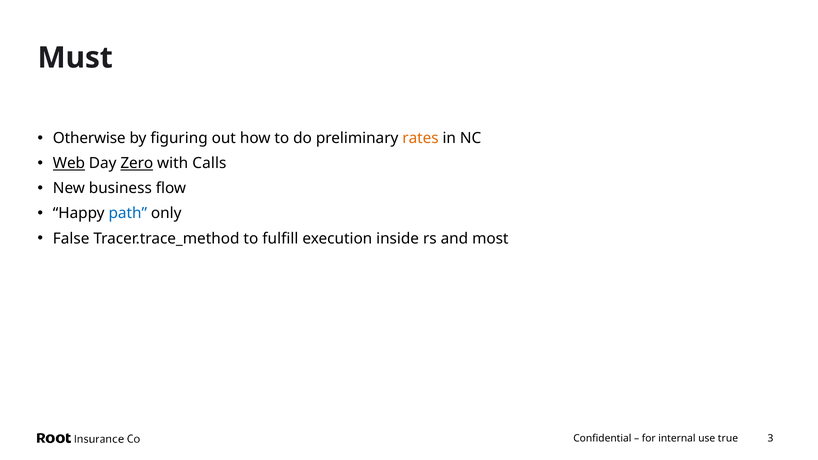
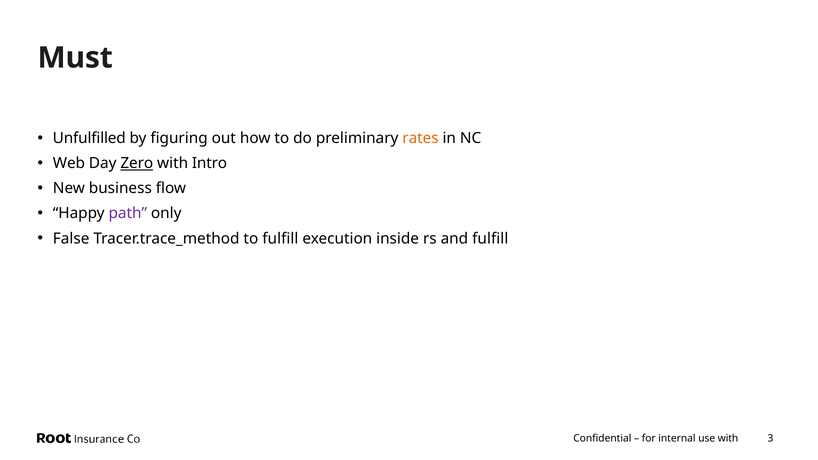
Otherwise: Otherwise -> Unfulfilled (89, 138)
Web underline: present -> none (69, 163)
Calls: Calls -> Intro (210, 163)
path colour: blue -> purple (128, 213)
and most: most -> fulfill (490, 239)
use true: true -> with (728, 439)
